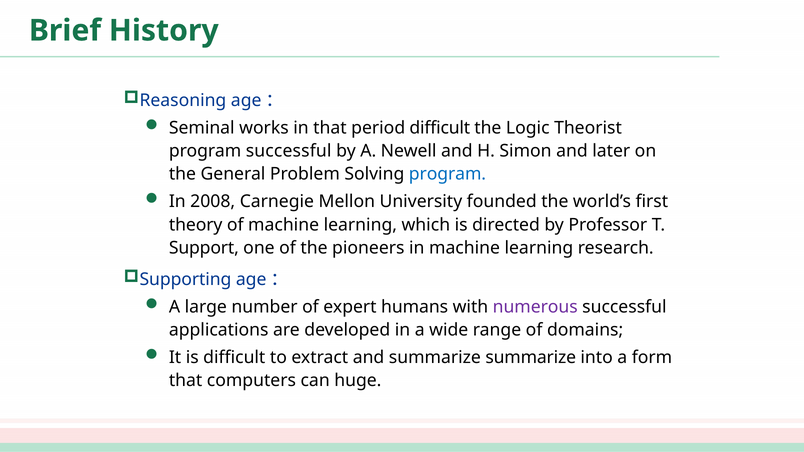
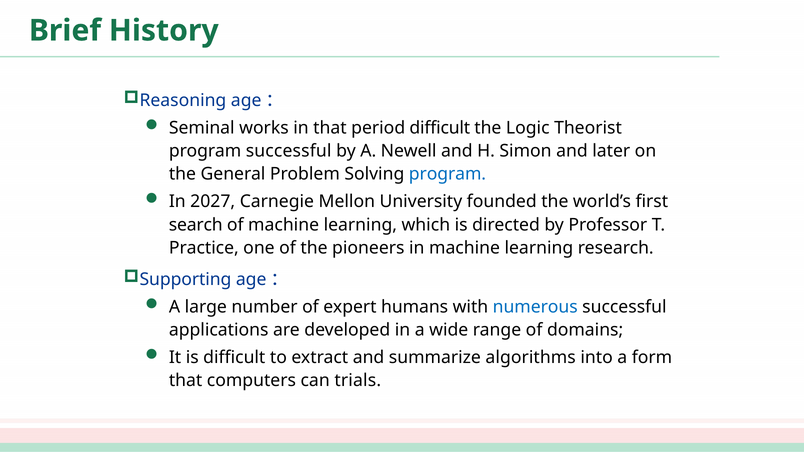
2008: 2008 -> 2027 (213, 202)
theory: theory -> search (196, 225)
Support: Support -> Practice (204, 248)
numerous colour: purple -> blue (535, 307)
summarize summarize: summarize -> algorithms (531, 358)
huge: huge -> trials (358, 381)
